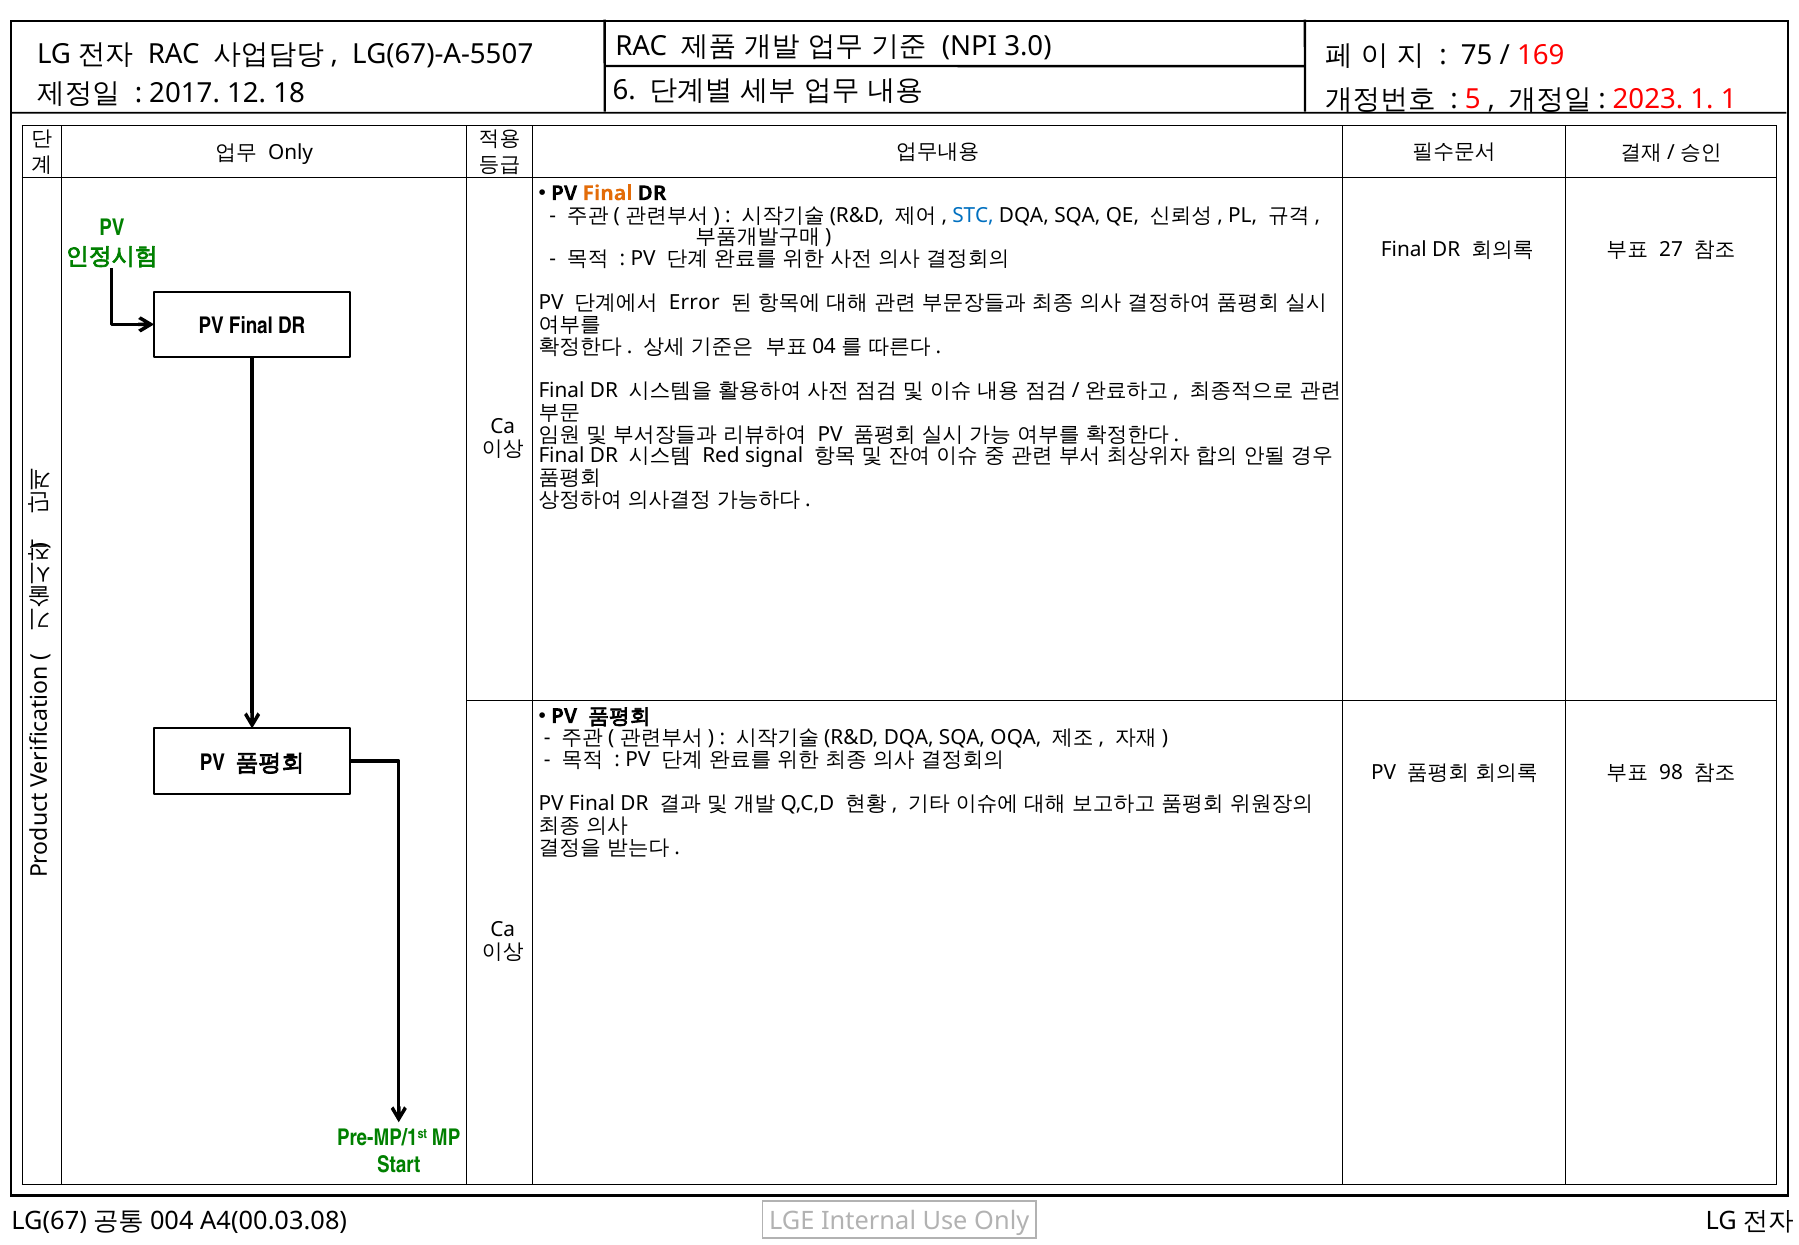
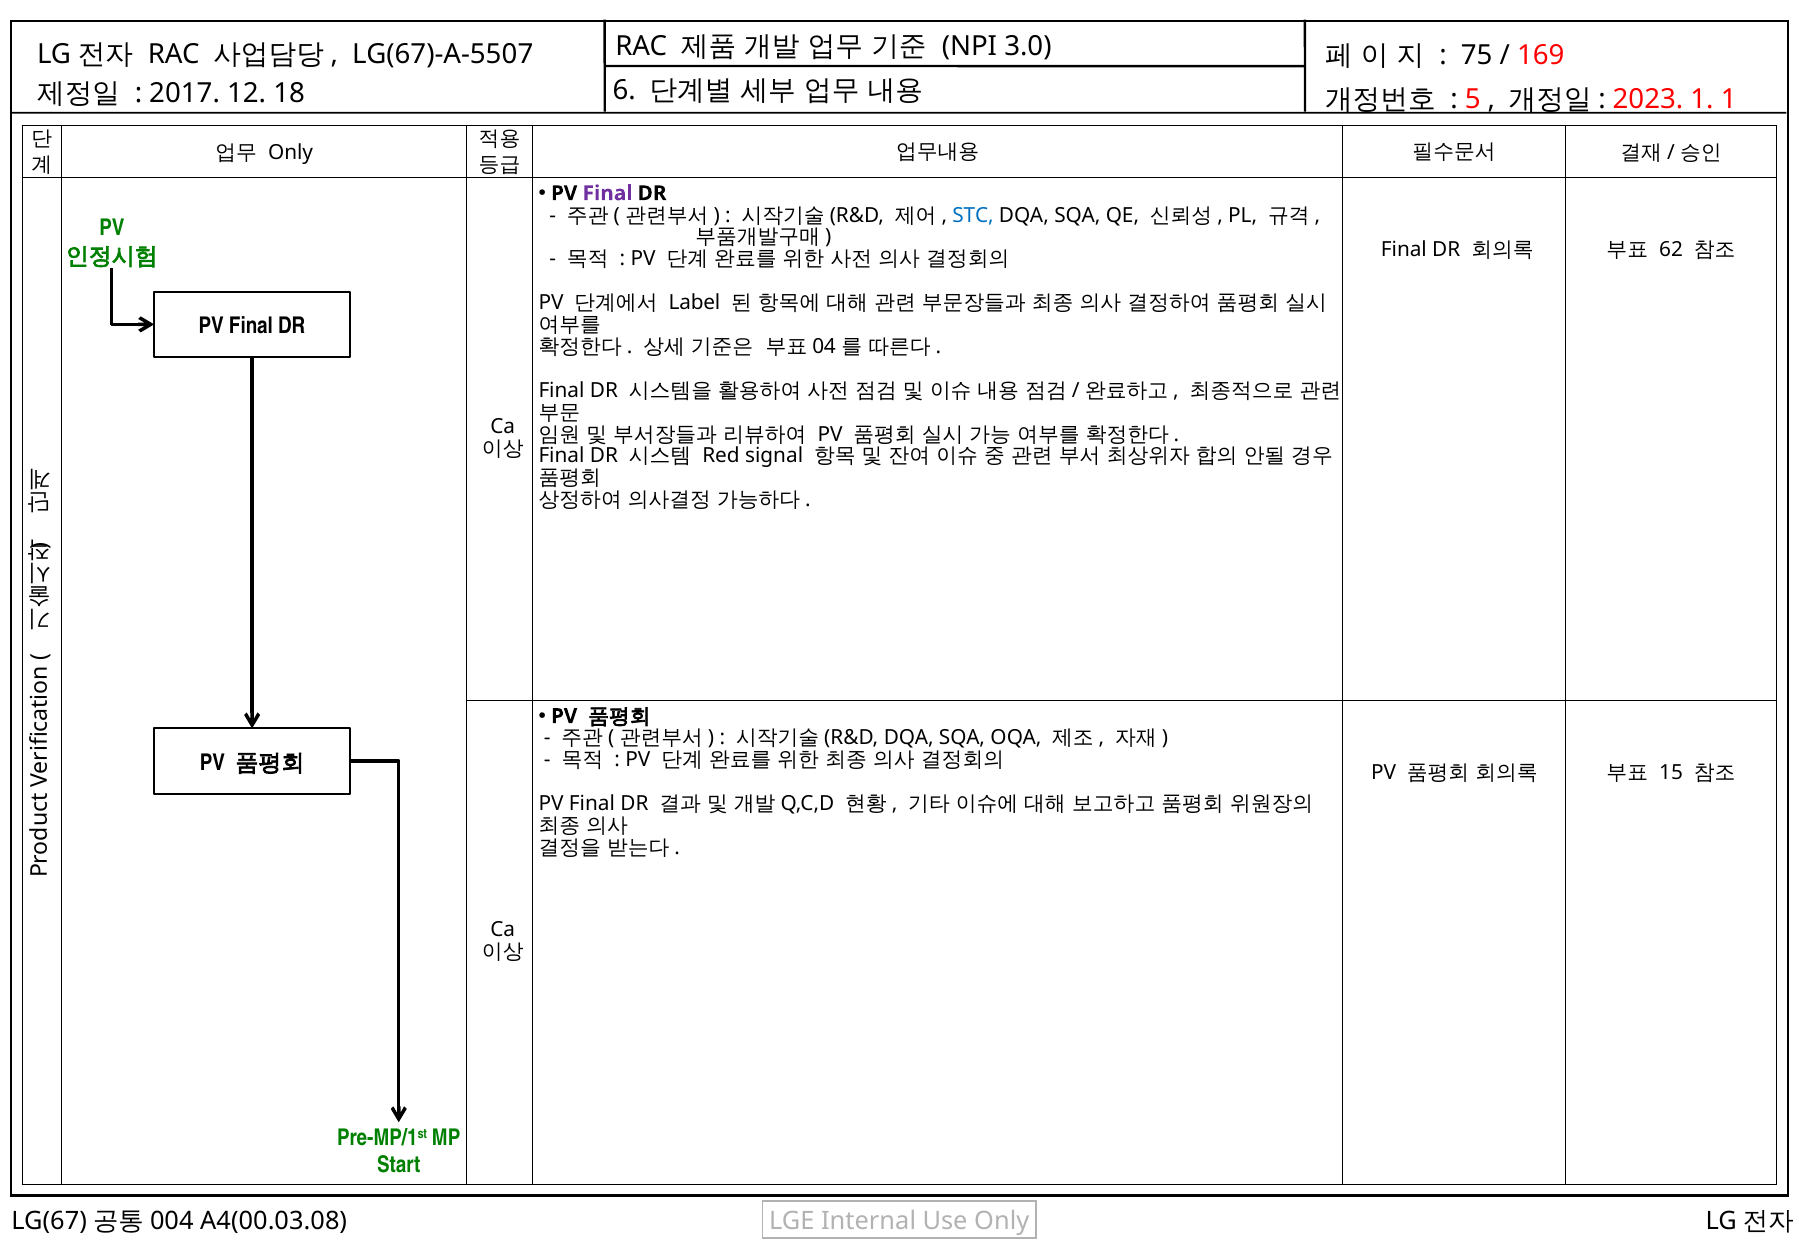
Final colour: orange -> purple (608, 193)
27: 27 -> 62 (1671, 250)
Error: Error -> Label (694, 303)
98: 98 -> 15 (1671, 773)
